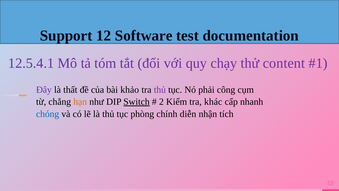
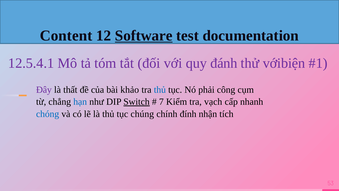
Support: Support -> Content (66, 36)
Software underline: none -> present (144, 36)
chạy: chạy -> đánh (224, 63)
content: content -> vớibiện (284, 63)
thủ colour: purple -> blue (160, 90)
hạn colour: orange -> blue (80, 102)
2: 2 -> 7 (161, 102)
khác: khác -> vạch (213, 102)
phòng: phòng -> chúng (142, 114)
diễn: diễn -> đính (188, 114)
